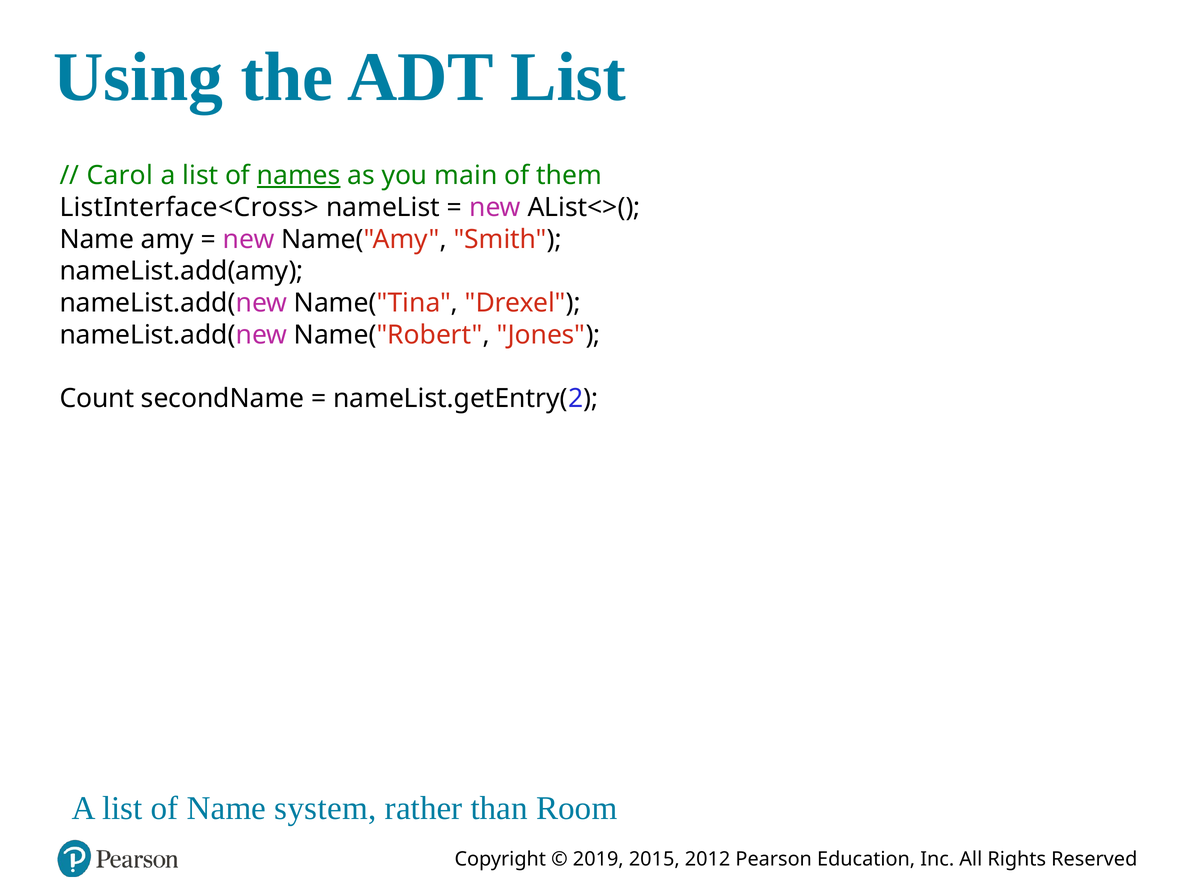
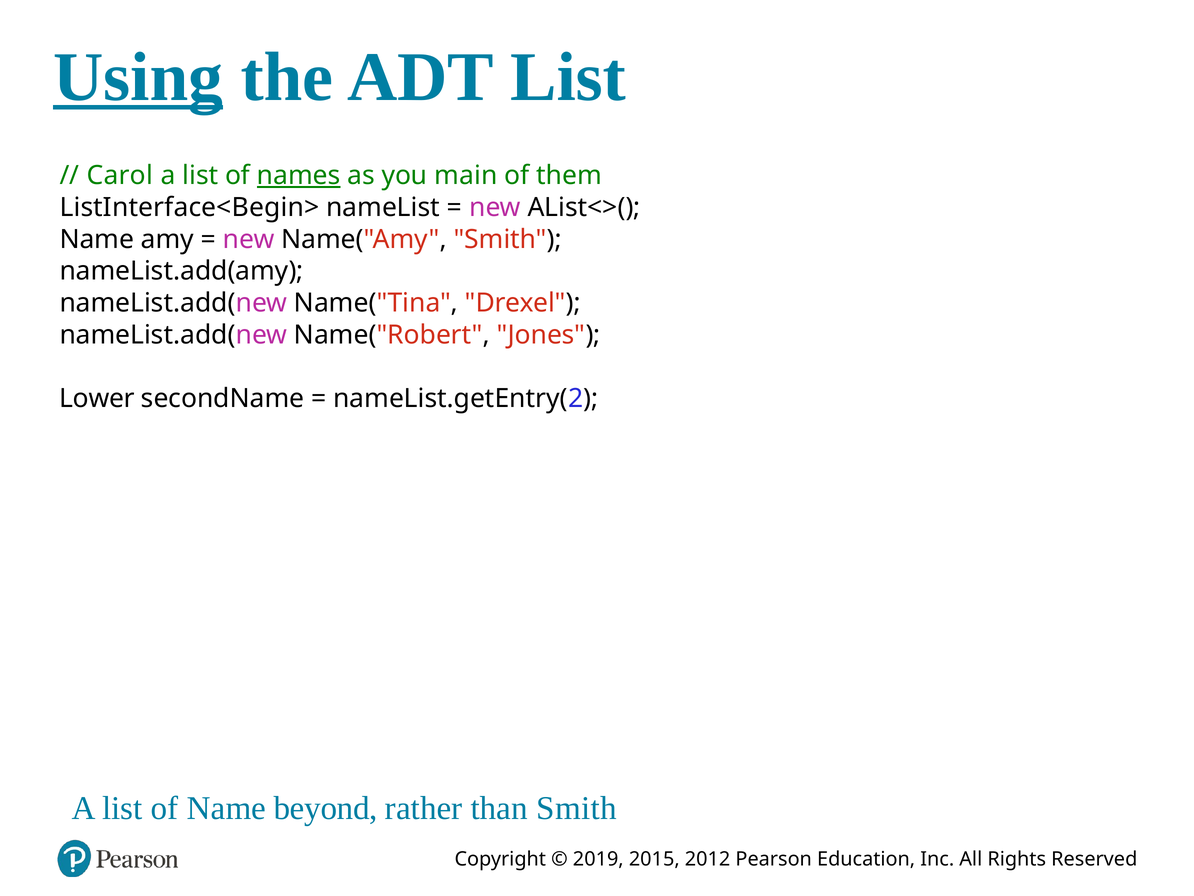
Using underline: none -> present (138, 77)
ListInterface<Cross>: ListInterface<Cross> -> ListInterface<Begin> (189, 207)
Count: Count -> Lower (97, 398)
system: system -> beyond (326, 808)
than Room: Room -> Smith (577, 808)
